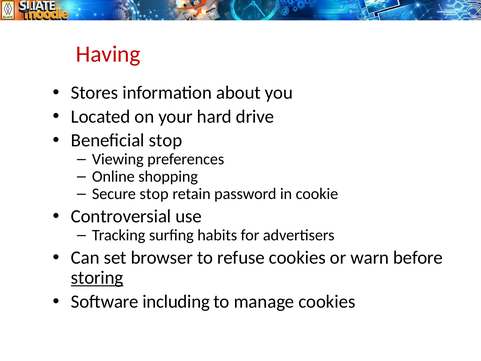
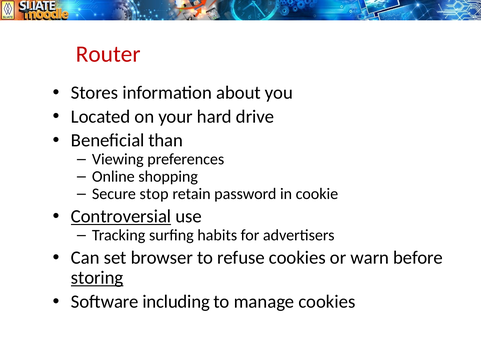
Having: Having -> Router (108, 54)
Beneficial stop: stop -> than (166, 140)
Controversial underline: none -> present (121, 216)
